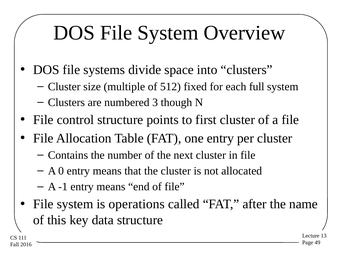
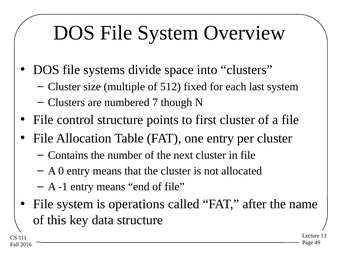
full: full -> last (257, 87)
3: 3 -> 7 (155, 102)
